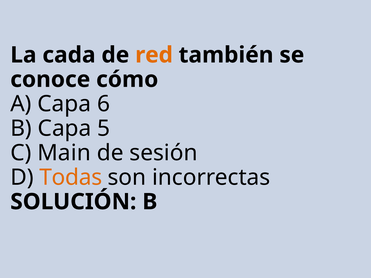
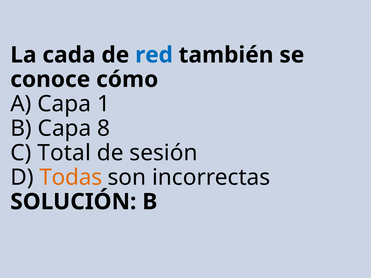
red colour: orange -> blue (154, 55)
6: 6 -> 1 (103, 104)
5: 5 -> 8 (104, 128)
Main: Main -> Total (64, 153)
